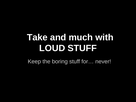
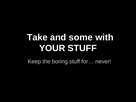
much: much -> some (81, 37)
LOUD: LOUD -> YOUR (52, 48)
